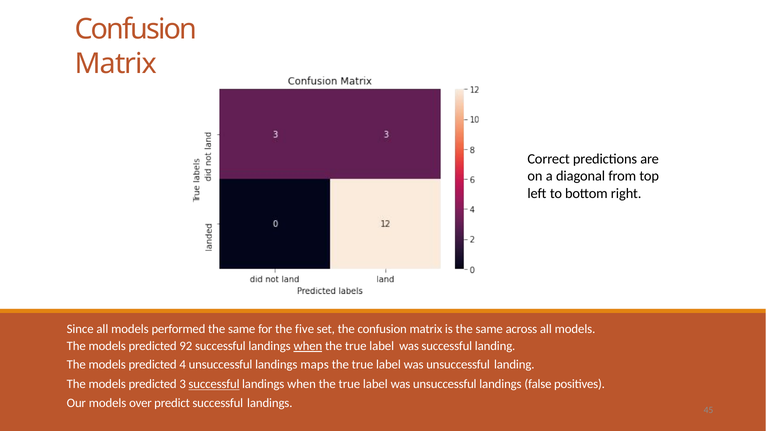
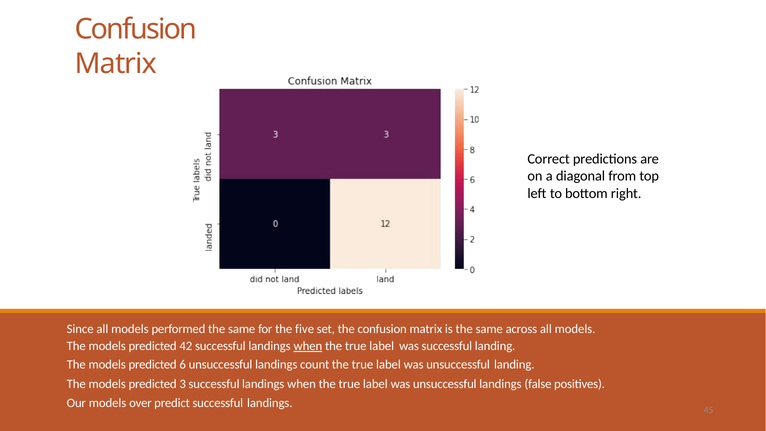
92: 92 -> 42 (186, 346)
4: 4 -> 6 (183, 364)
maps: maps -> count (315, 364)
successful underline: present -> none (214, 384)
